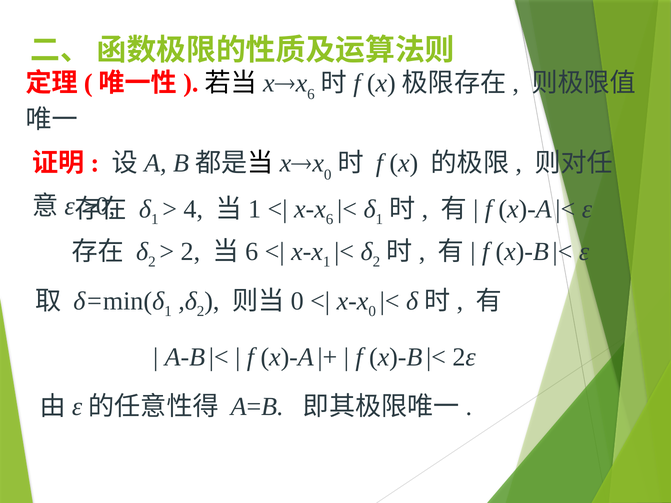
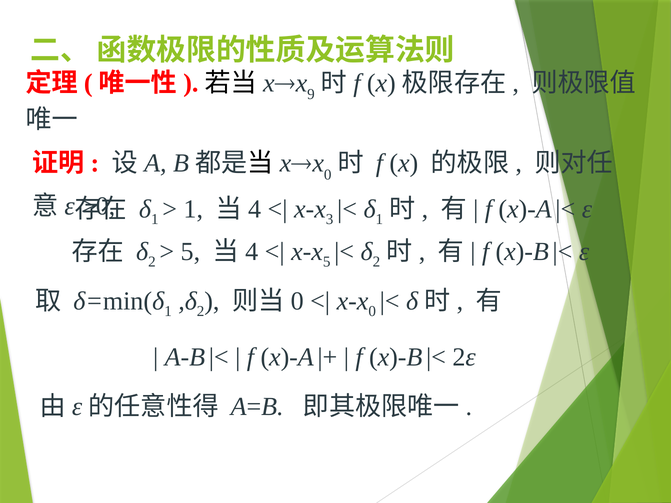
x 6: 6 -> 9 (311, 94)
4: 4 -> 1 (193, 209)
1: 1 -> 4 (255, 209)
6: 6 -> 3 (330, 219)
2: 2 -> 5 (190, 252)
6: 6 -> 4 (252, 252)
1: 1 -> 5 (327, 262)
